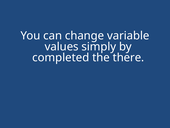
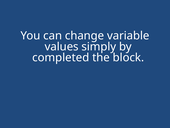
there: there -> block (128, 57)
